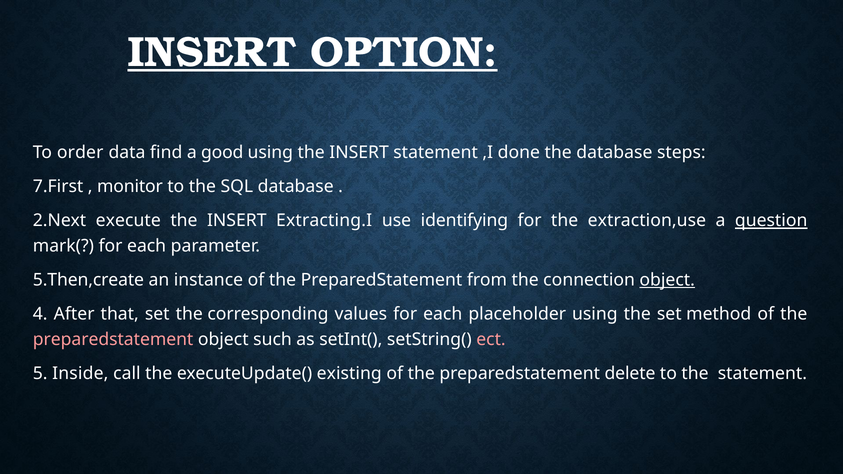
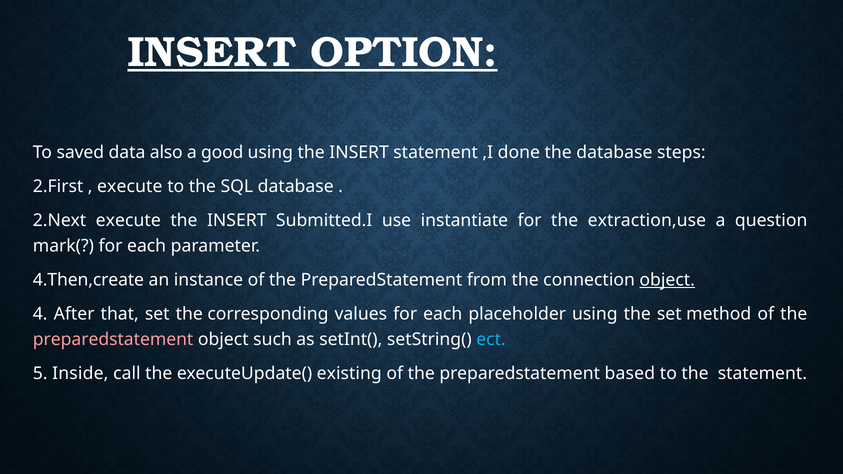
order: order -> saved (80, 153)
find: find -> also (166, 153)
7.First: 7.First -> 2.First (58, 187)
monitor: monitor -> execute (130, 187)
Extracting.I: Extracting.I -> Submitted.I (324, 221)
identifying: identifying -> instantiate (464, 221)
question underline: present -> none (771, 221)
5.Then,create: 5.Then,create -> 4.Then,create (88, 280)
ect colour: pink -> light blue (491, 339)
delete: delete -> based (630, 374)
